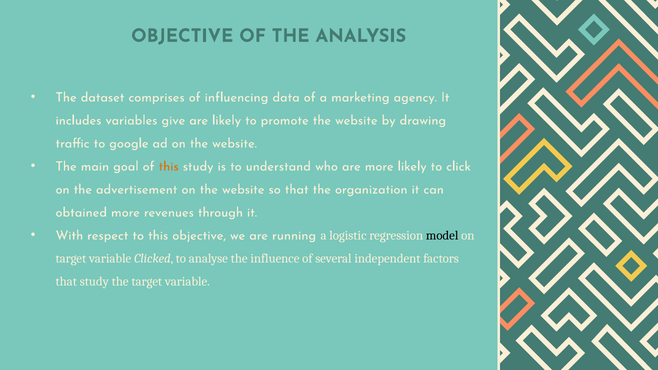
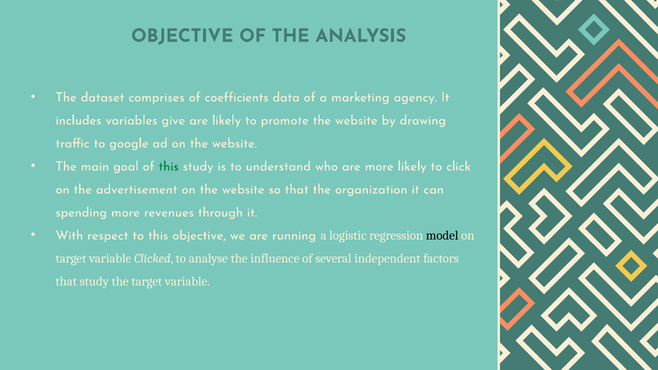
influencing: influencing -> coefficients (237, 97)
this colour: orange -> green (169, 166)
obtained: obtained -> spending (81, 212)
